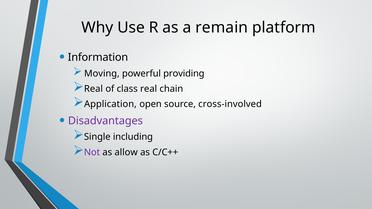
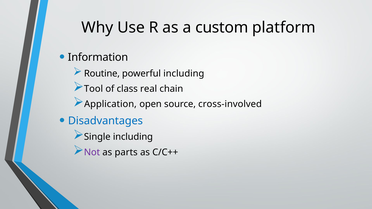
remain: remain -> custom (222, 28)
Moving: Moving -> Routine (102, 74)
powerful providing: providing -> including (184, 74)
Real: Real -> Tool (93, 89)
Disadvantages colour: purple -> blue (105, 121)
allow: allow -> parts (126, 152)
